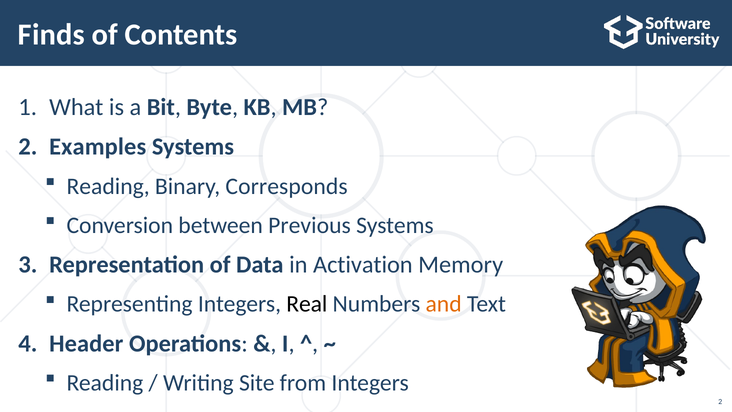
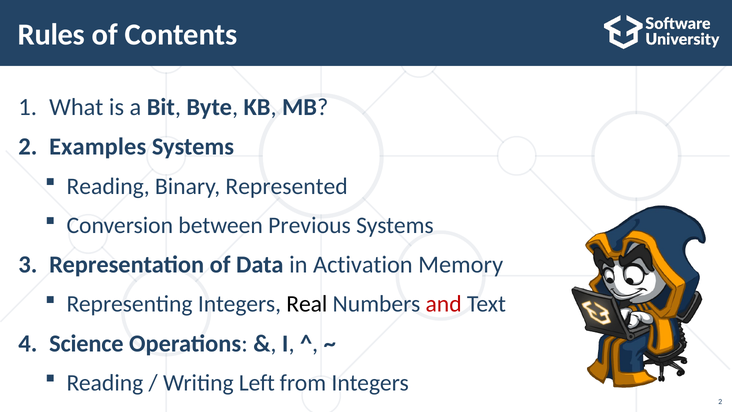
Finds: Finds -> Rules (52, 35)
Corresponds: Corresponds -> Represented (287, 186)
and colour: orange -> red (444, 304)
Header: Header -> Science (86, 343)
Site: Site -> Left (257, 383)
